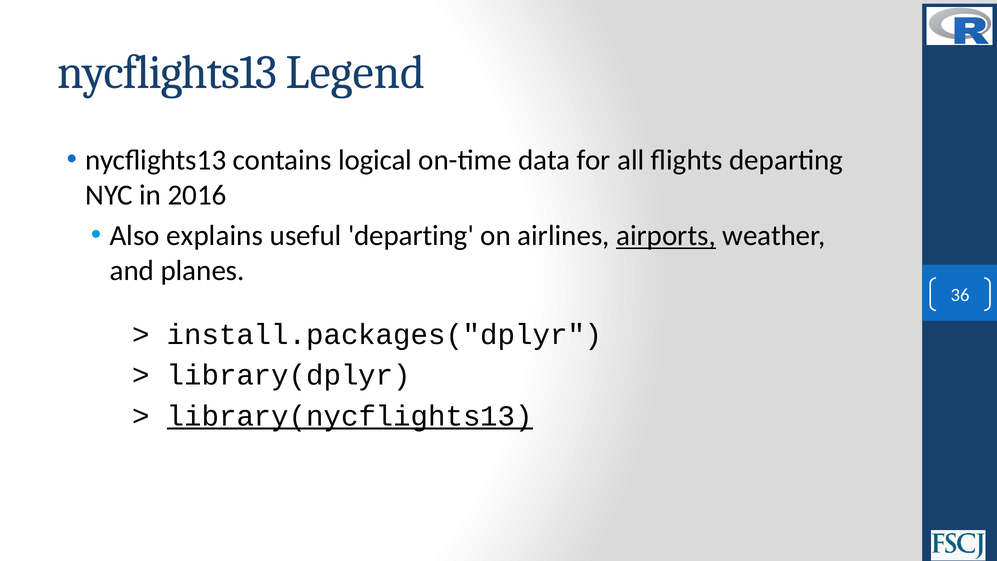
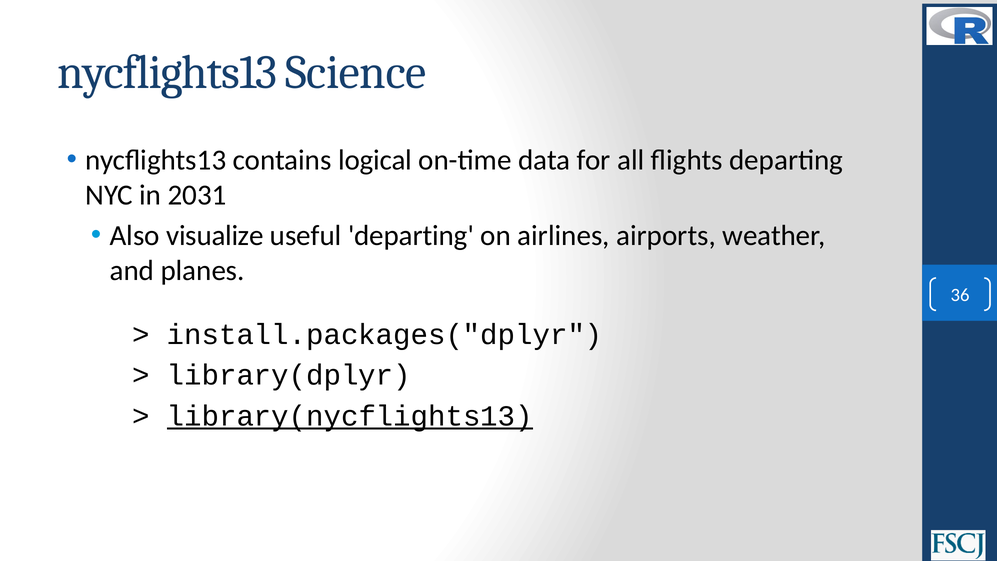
Legend: Legend -> Science (356, 73)
2016: 2016 -> 2031 (197, 195)
explains: explains -> visualize (215, 236)
airports underline: present -> none (666, 236)
